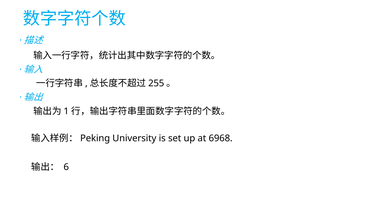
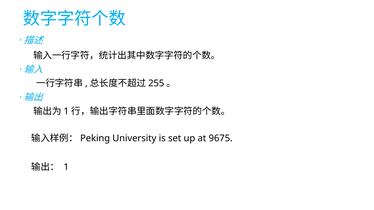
6968: 6968 -> 9675 (221, 139)
6: 6 -> 1 (66, 167)
